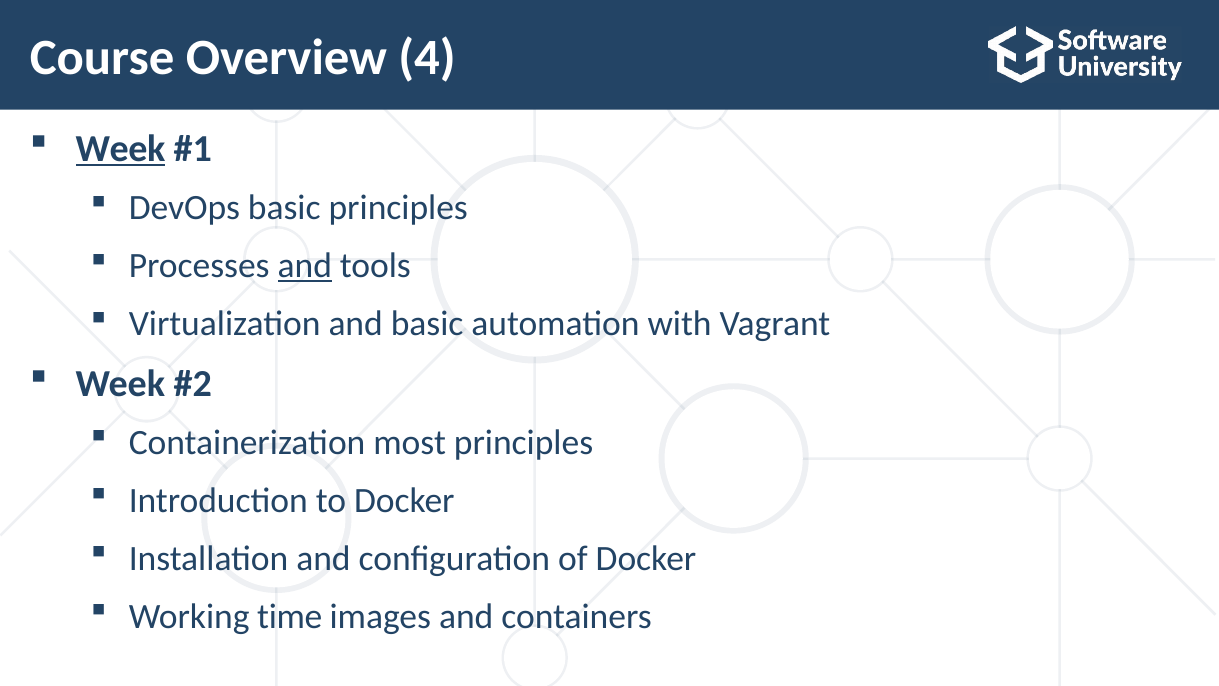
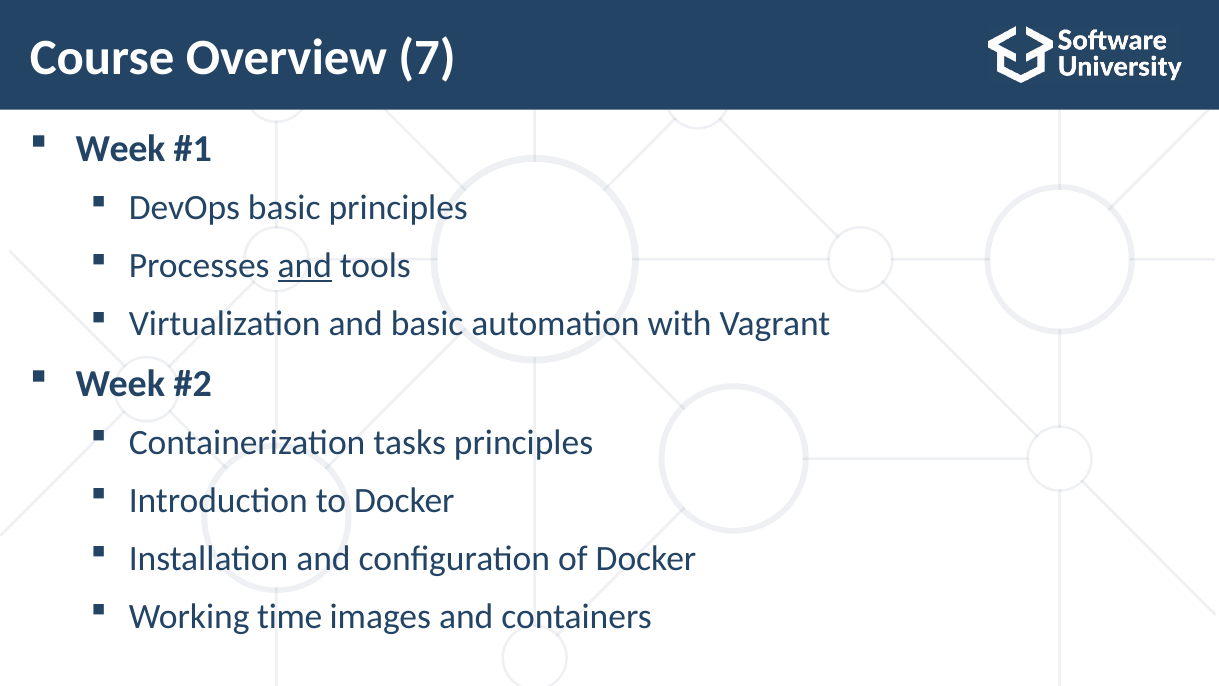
4: 4 -> 7 (427, 58)
Week underline: present -> none (120, 149)
most: most -> tasks (410, 443)
